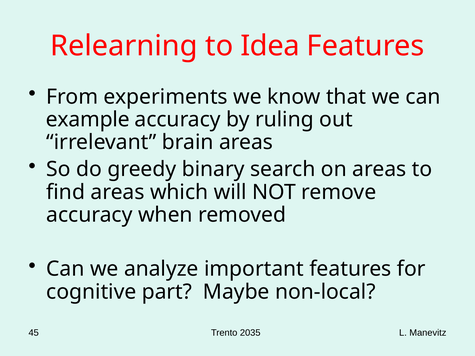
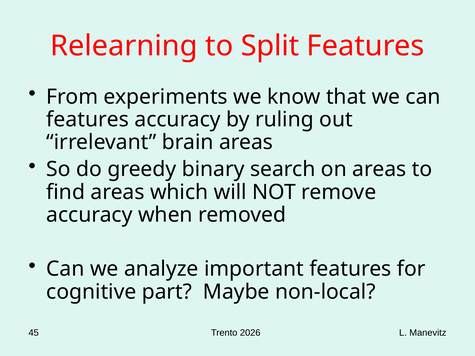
Idea: Idea -> Split (270, 46)
example: example -> features (88, 120)
2035: 2035 -> 2026 (250, 333)
